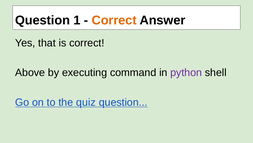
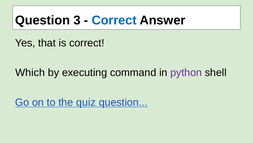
1: 1 -> 3 (77, 20)
Correct colour: orange -> blue (114, 20)
Above: Above -> Which (30, 72)
